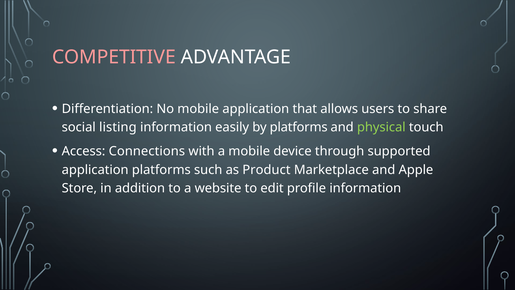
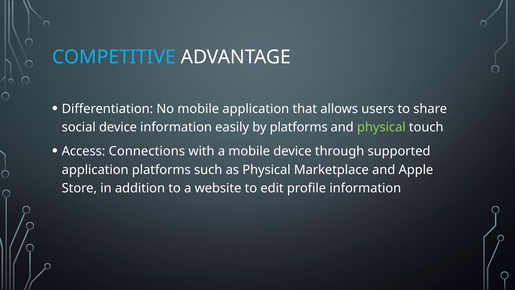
COMPETITIVE colour: pink -> light blue (114, 57)
social listing: listing -> device (118, 127)
as Product: Product -> Physical (267, 170)
